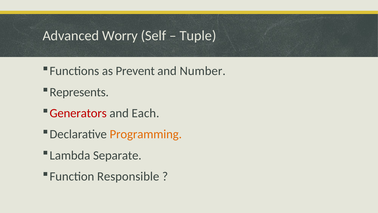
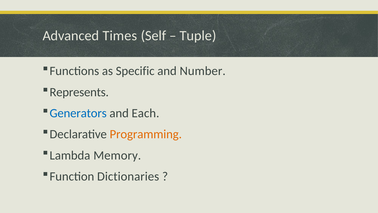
Worry: Worry -> Times (120, 36)
Prevent: Prevent -> Specific (135, 71)
Generators colour: red -> blue (78, 113)
Separate: Separate -> Memory (117, 155)
Responsible: Responsible -> Dictionaries (128, 176)
